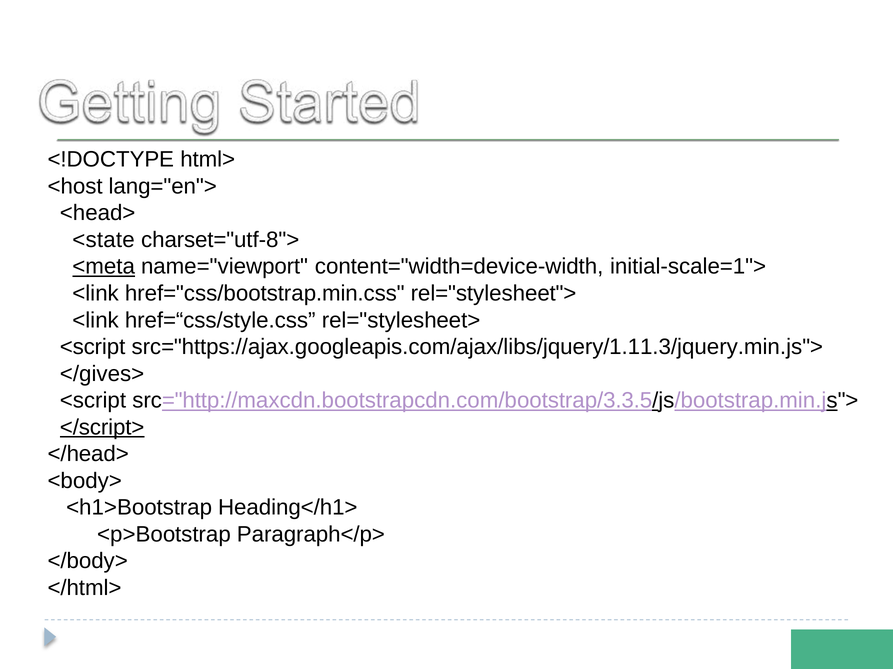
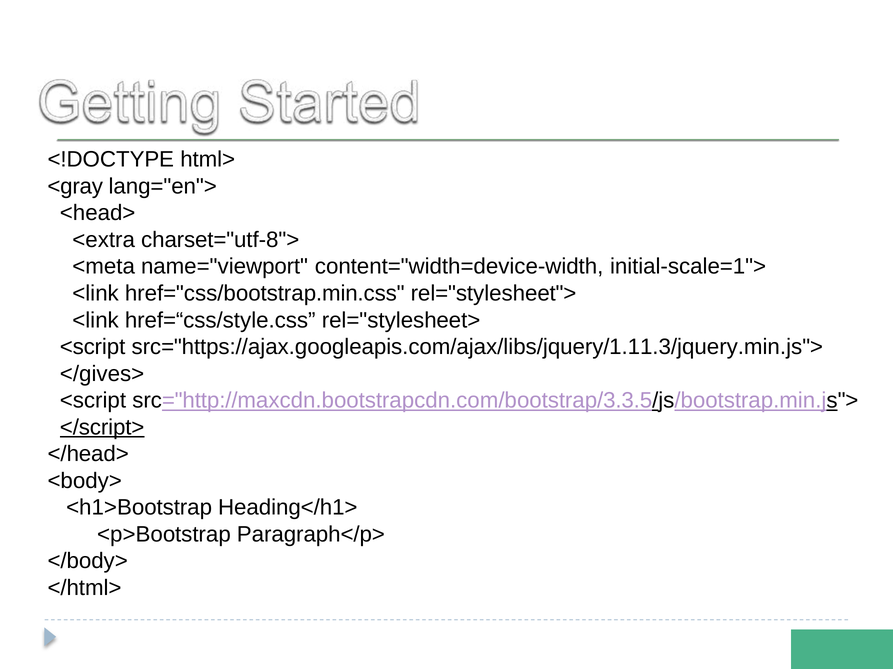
<host: <host -> <gray (75, 187)
<state: <state -> <extra (104, 240)
<meta underline: present -> none (104, 267)
